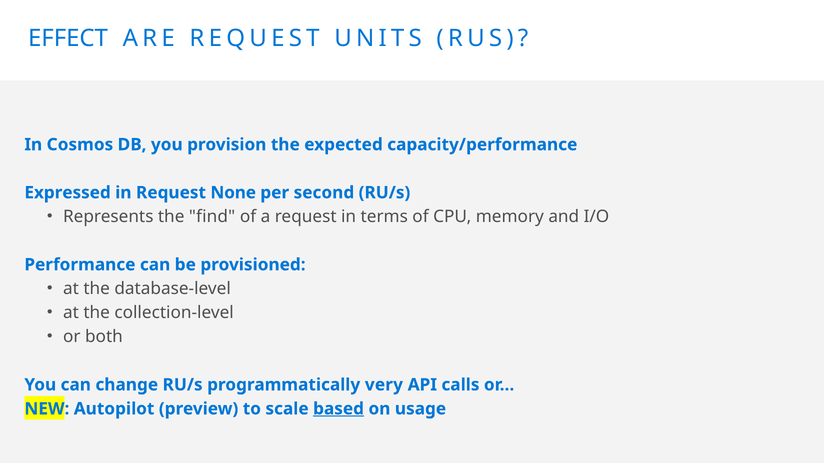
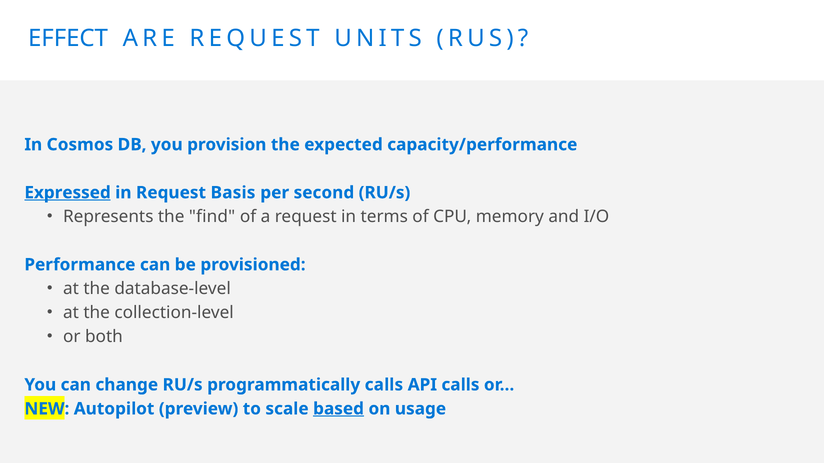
Expressed underline: none -> present (68, 193)
None: None -> Basis (233, 193)
programmatically very: very -> calls (384, 385)
